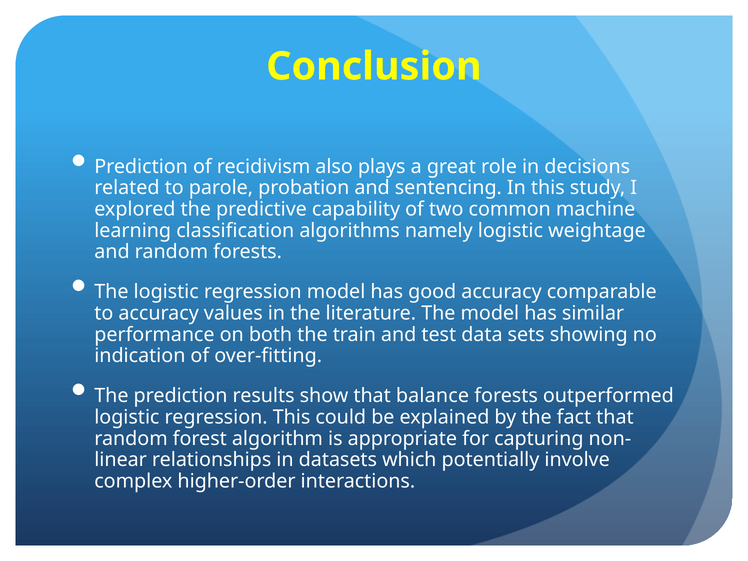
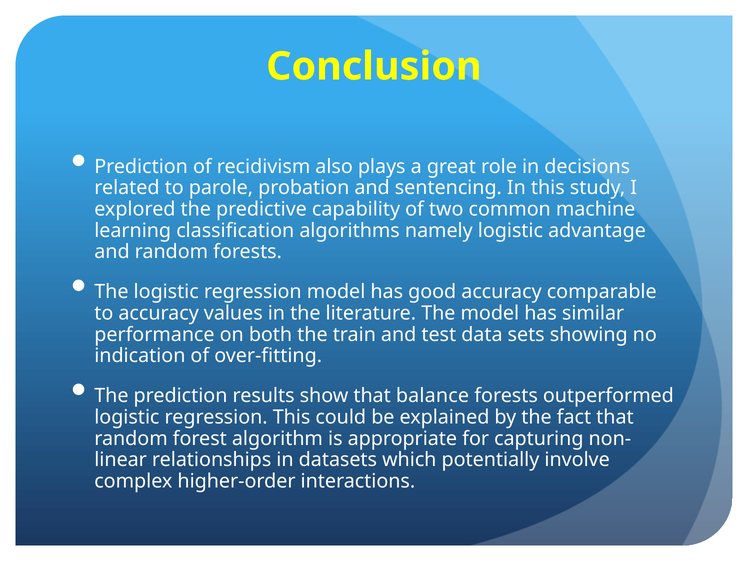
weightage: weightage -> advantage (597, 231)
